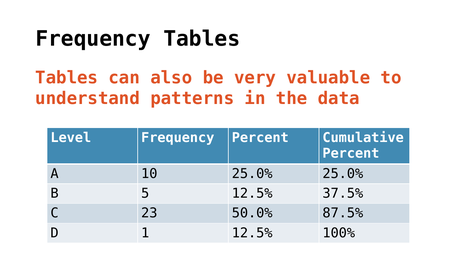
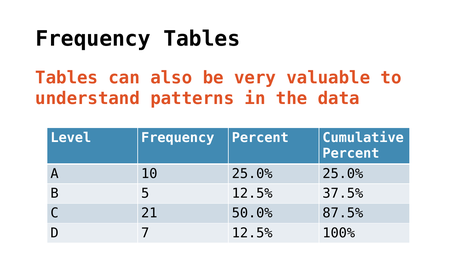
23: 23 -> 21 (149, 213)
1: 1 -> 7 (145, 233)
